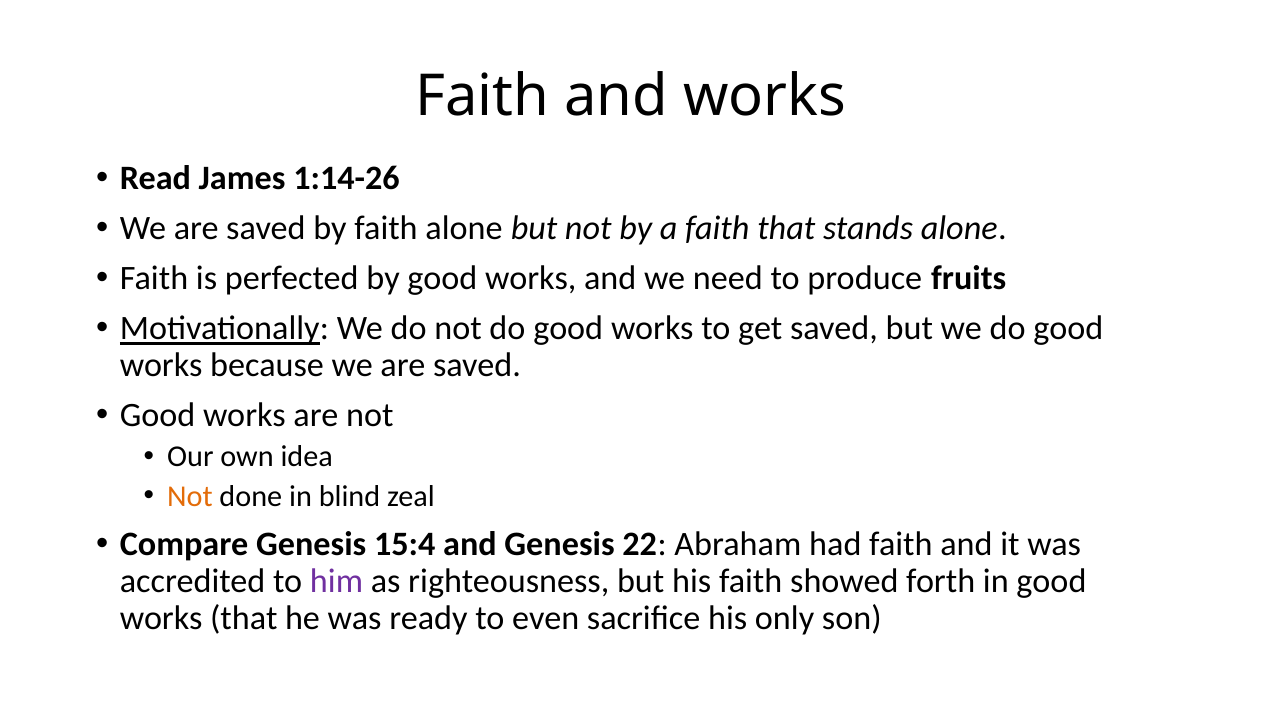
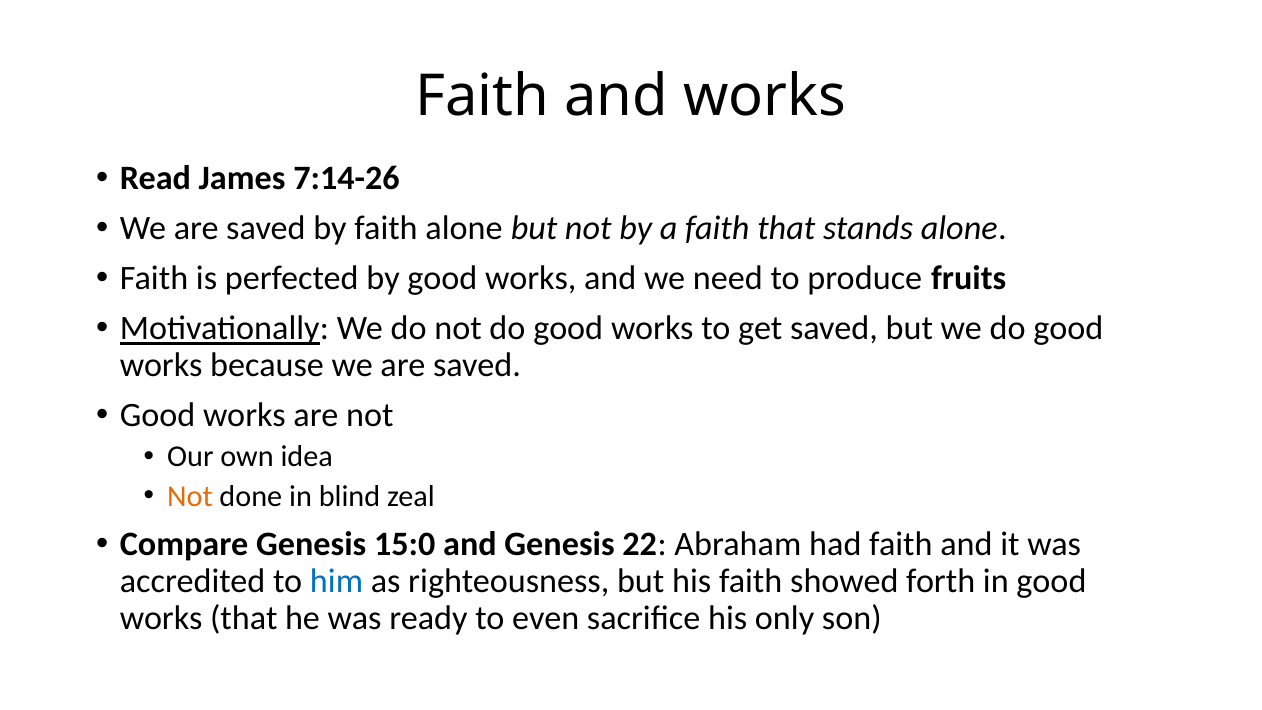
1:14-26: 1:14-26 -> 7:14-26 (346, 178)
15:4: 15:4 -> 15:0 (405, 544)
him colour: purple -> blue (336, 581)
